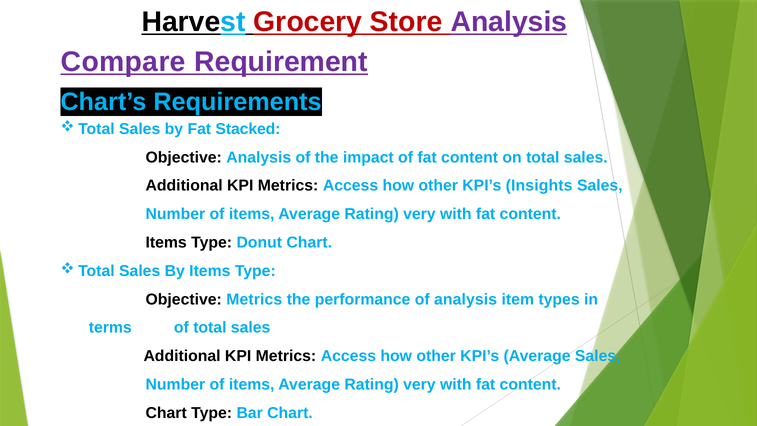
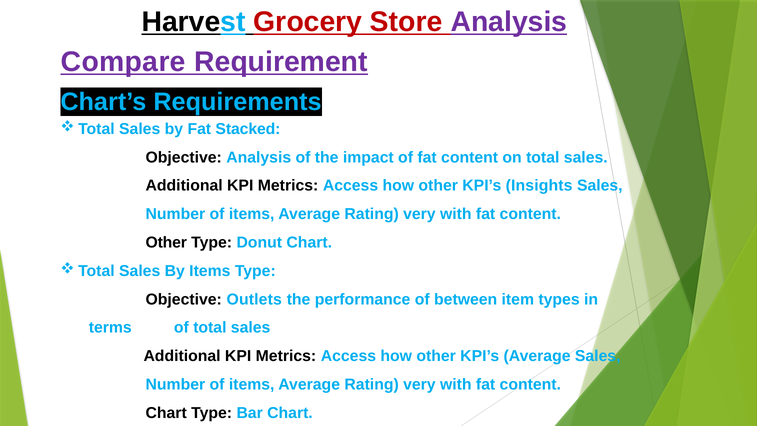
Items: Items -> Other (166, 242)
Objective Metrics: Metrics -> Outlets (254, 299)
of analysis: analysis -> between (466, 299)
